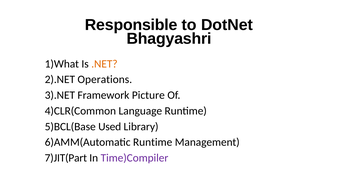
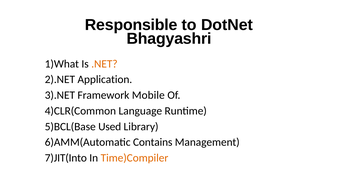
Operations: Operations -> Application (105, 80)
Picture: Picture -> Mobile (148, 95)
6)AMM(Automatic Runtime: Runtime -> Contains (153, 142)
7)JIT(Part: 7)JIT(Part -> 7)JIT(Into (66, 158)
Time)Compiler colour: purple -> orange (134, 158)
